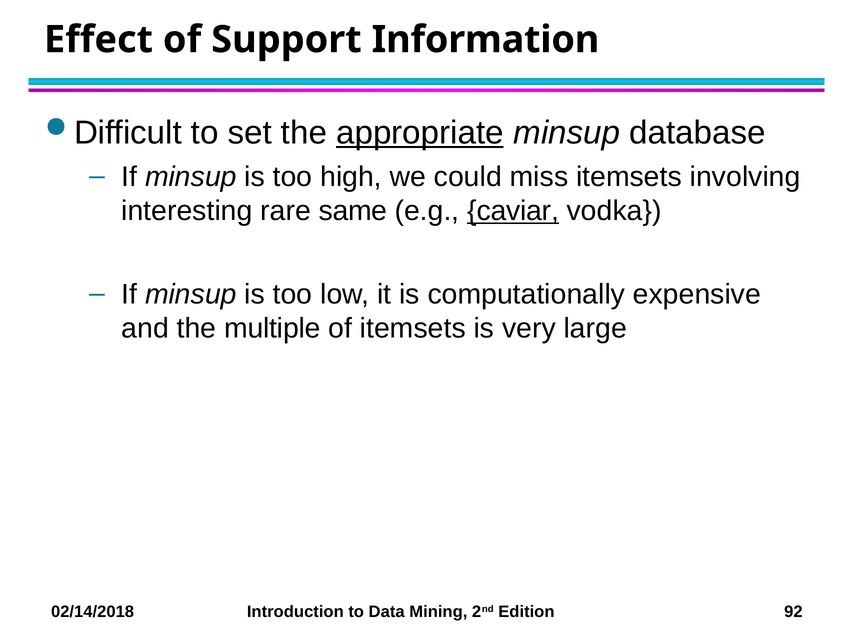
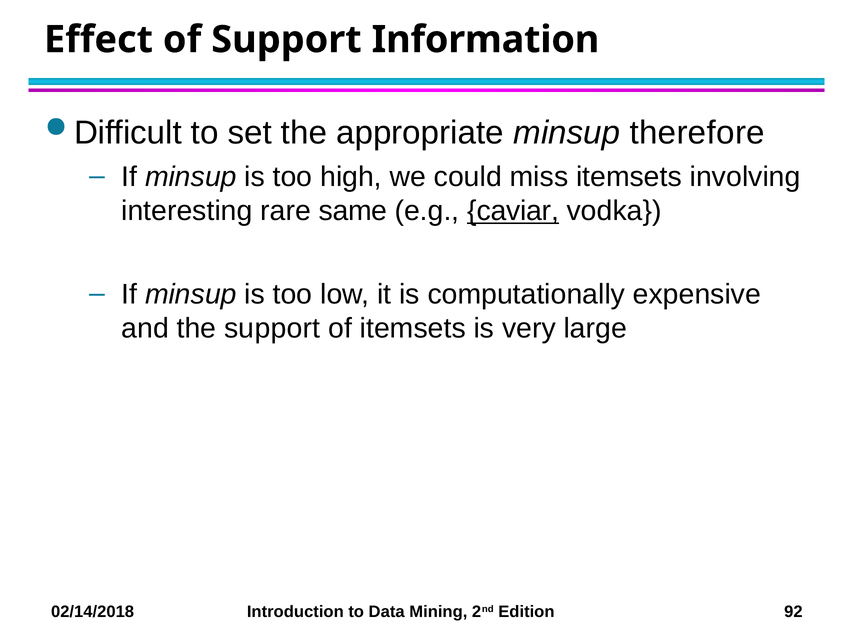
appropriate underline: present -> none (420, 133)
database: database -> therefore (697, 133)
the multiple: multiple -> support (272, 329)
